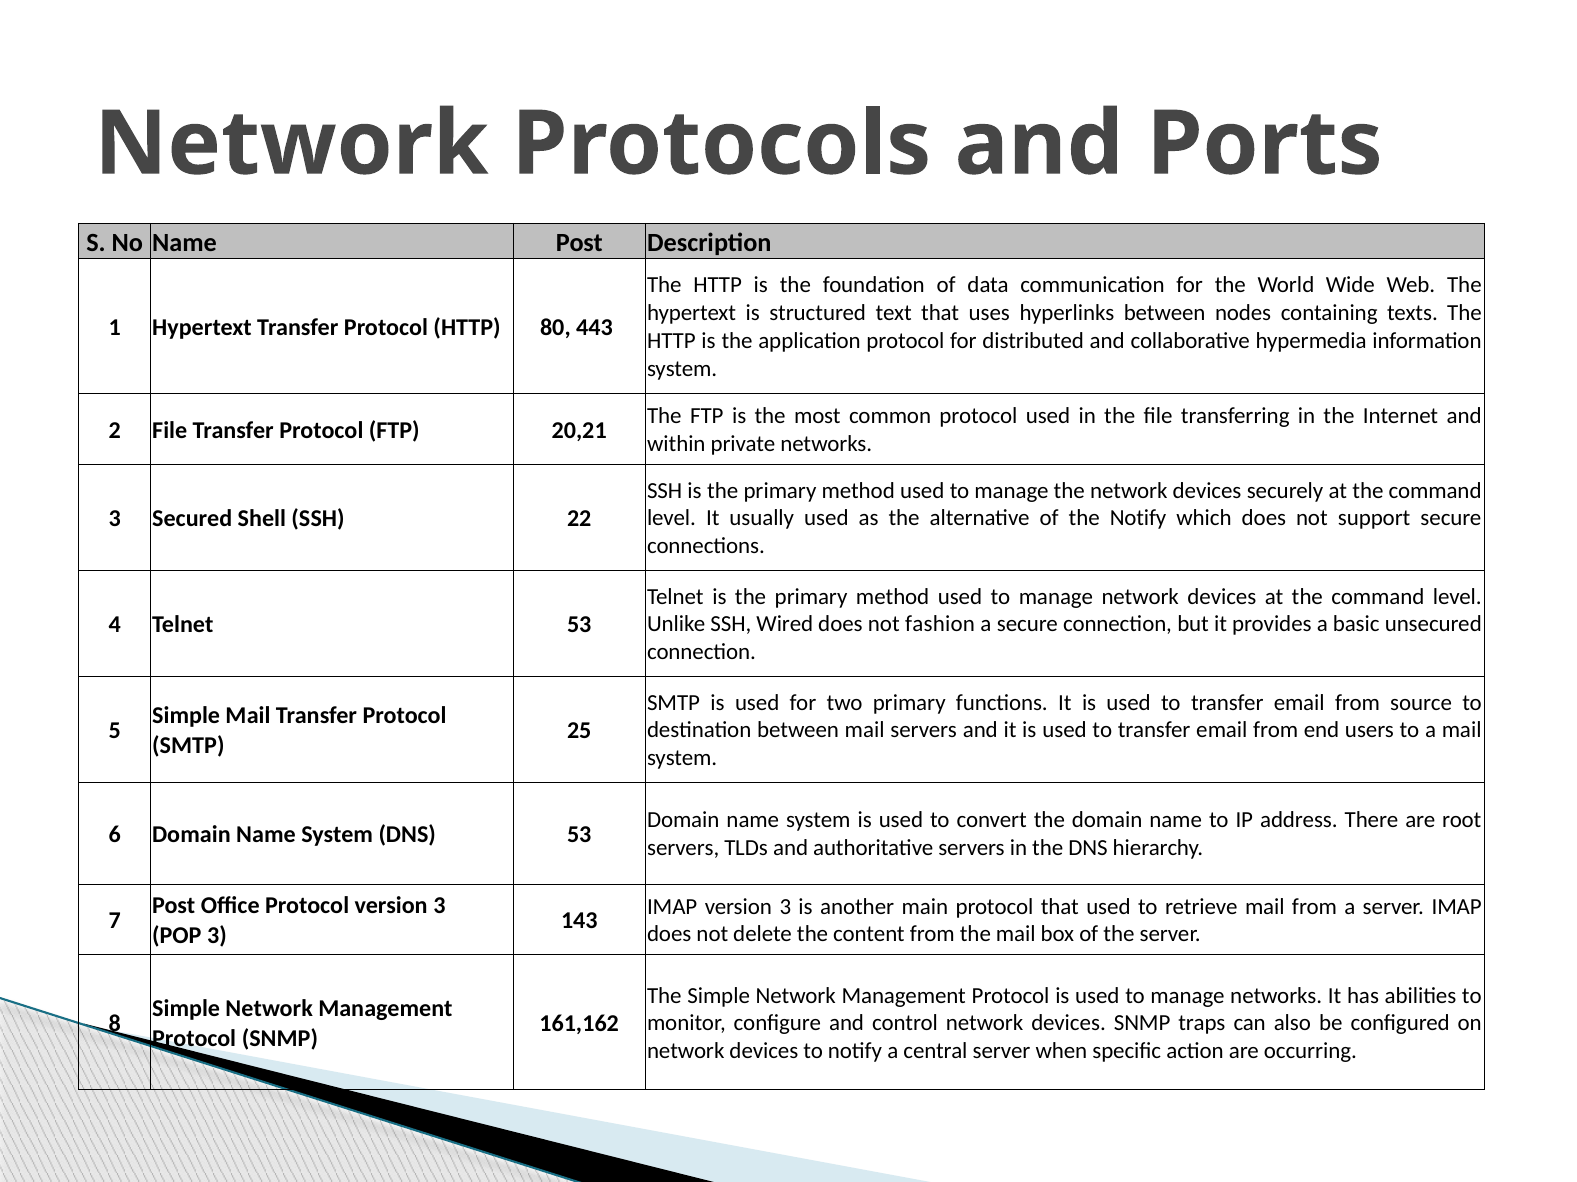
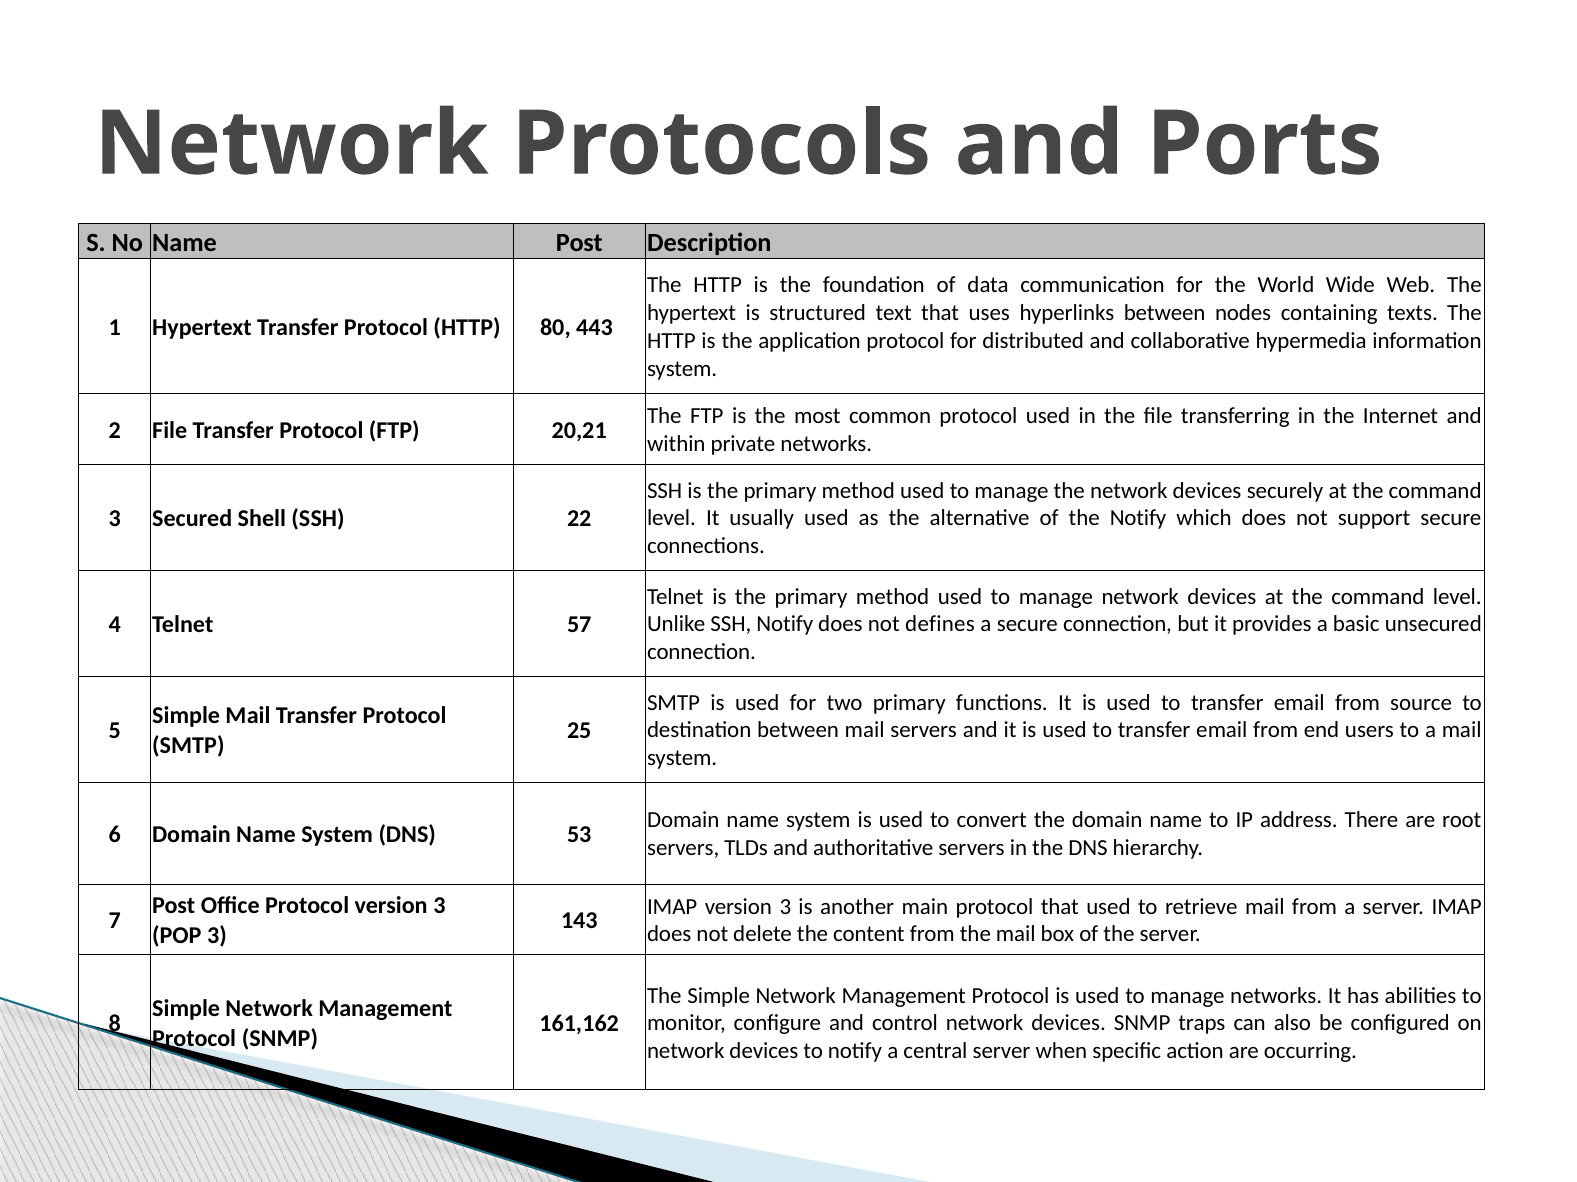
Telnet 53: 53 -> 57 (579, 625)
SSH Wired: Wired -> Notify (785, 625)
fashion: fashion -> defines (940, 625)
